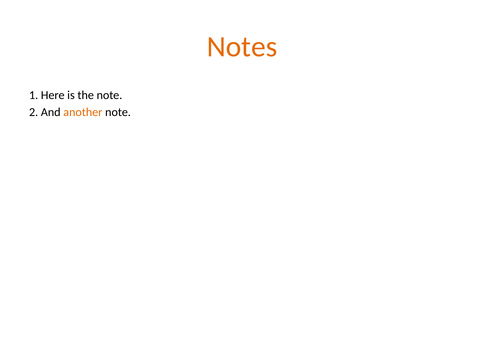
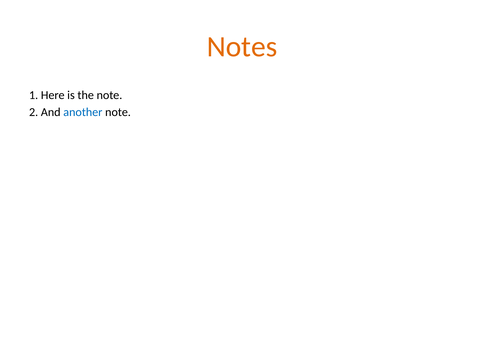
another colour: orange -> blue (83, 112)
